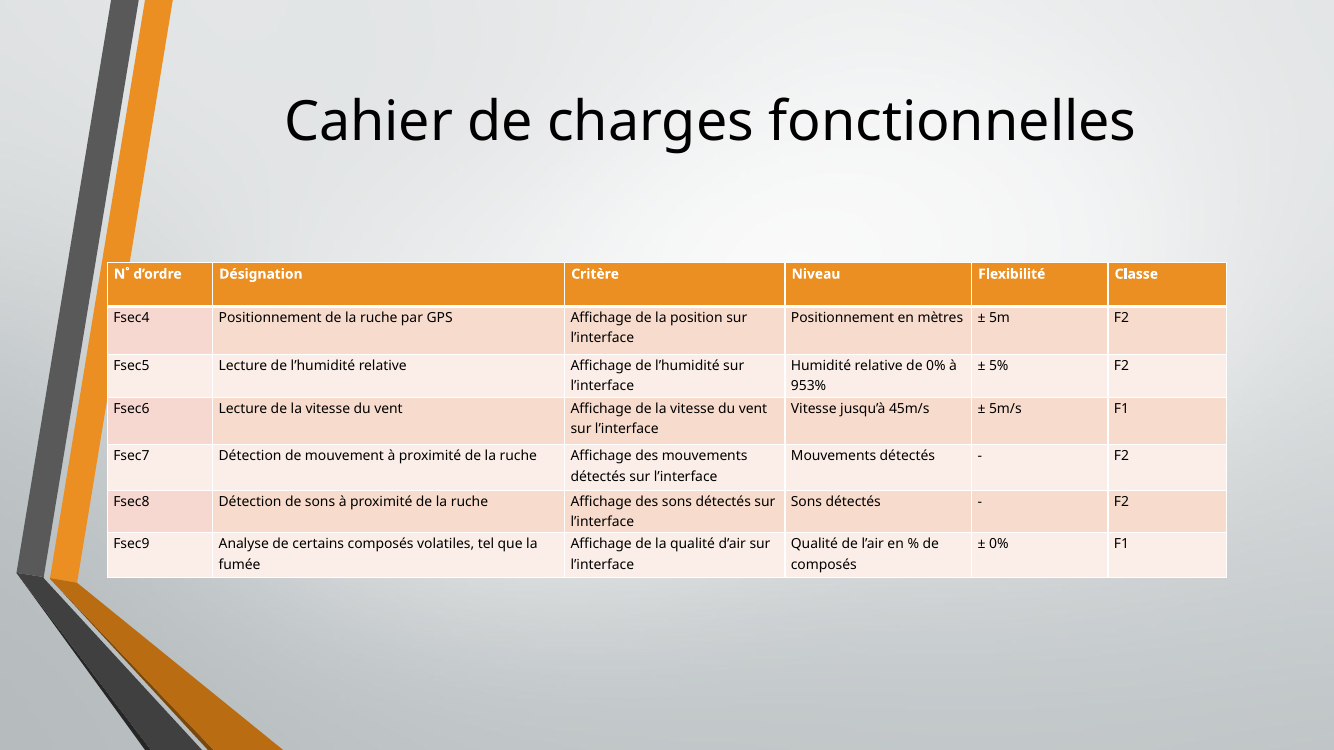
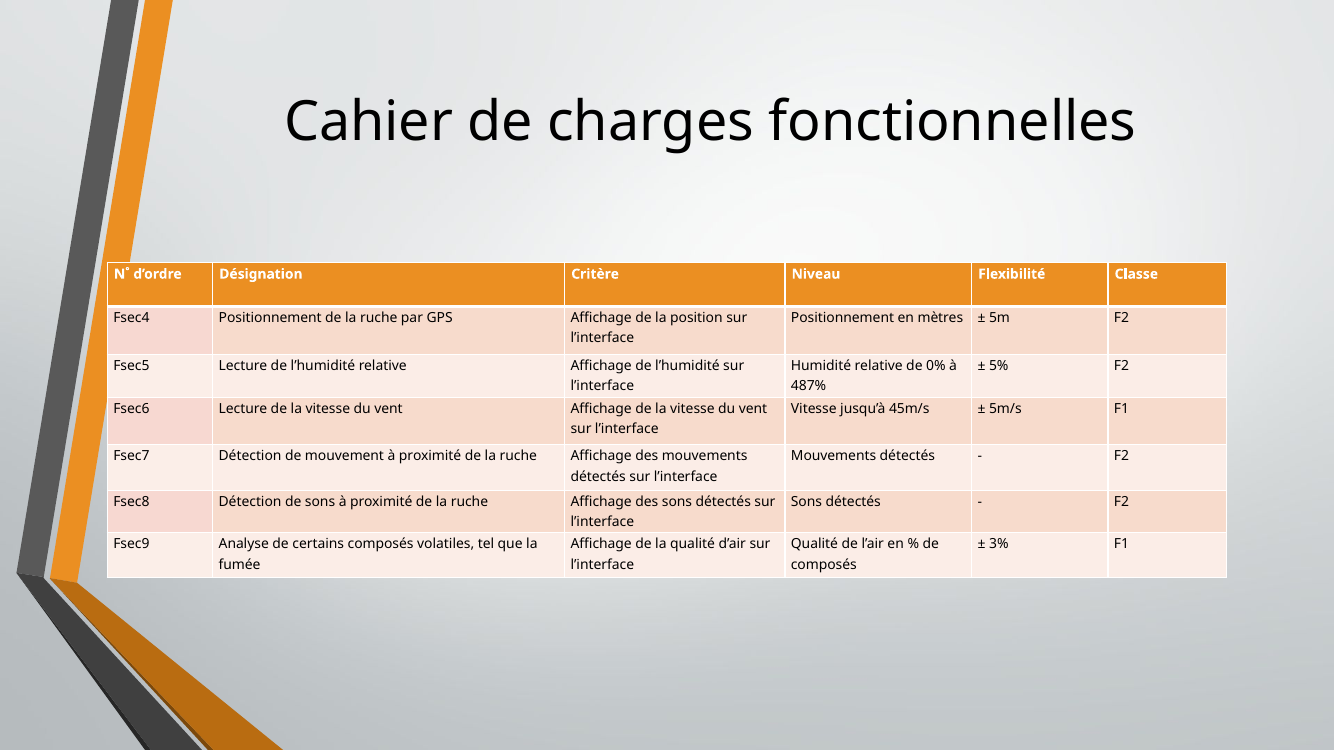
953%: 953% -> 487% (809, 386)
0%: 0% -> 3% (999, 545)
